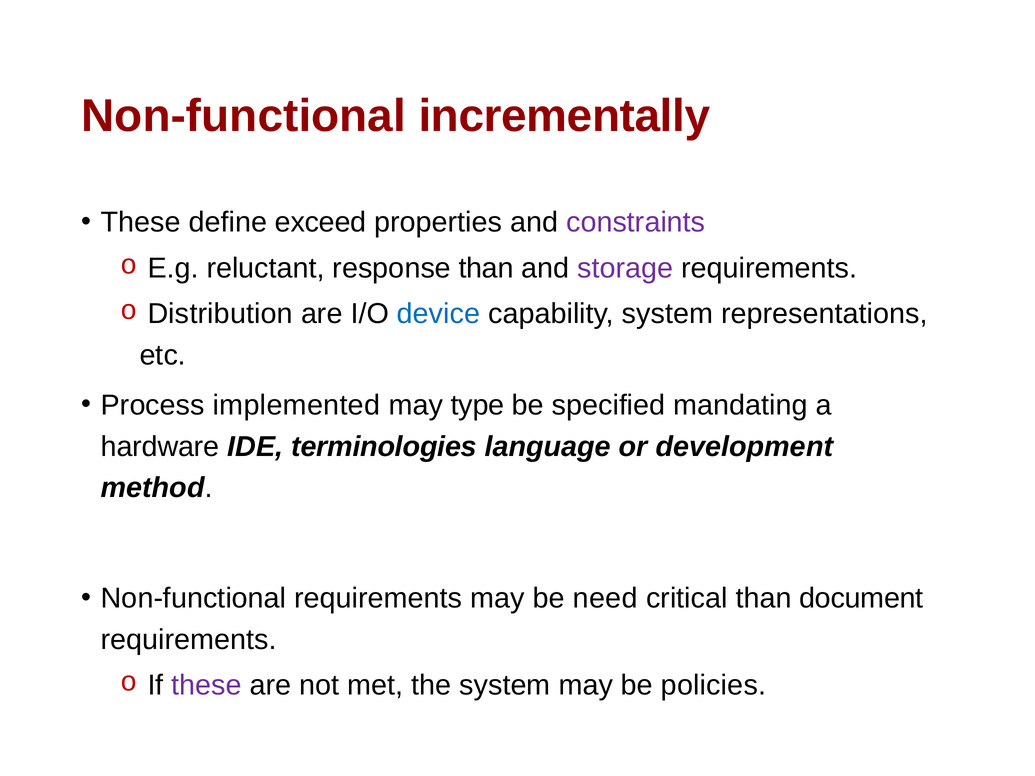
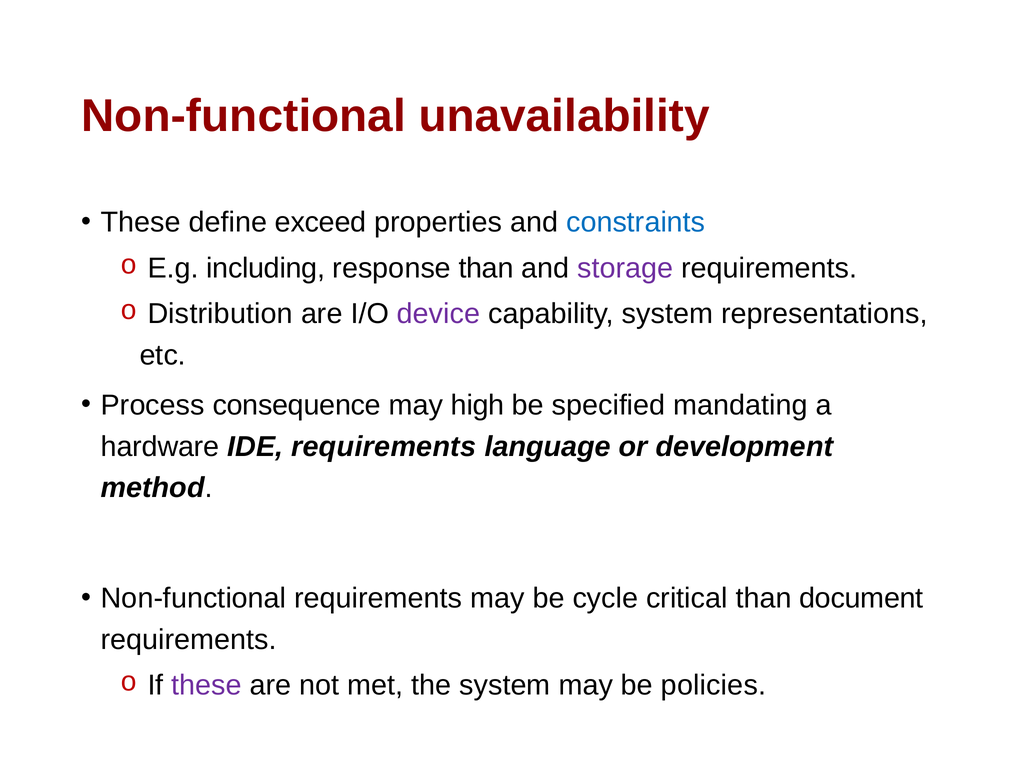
incrementally: incrementally -> unavailability (564, 116)
constraints colour: purple -> blue (636, 223)
reluctant: reluctant -> including (266, 268)
device colour: blue -> purple (439, 314)
implemented: implemented -> consequence (297, 405)
type: type -> high (478, 405)
IDE terminologies: terminologies -> requirements (384, 447)
need: need -> cycle (605, 599)
